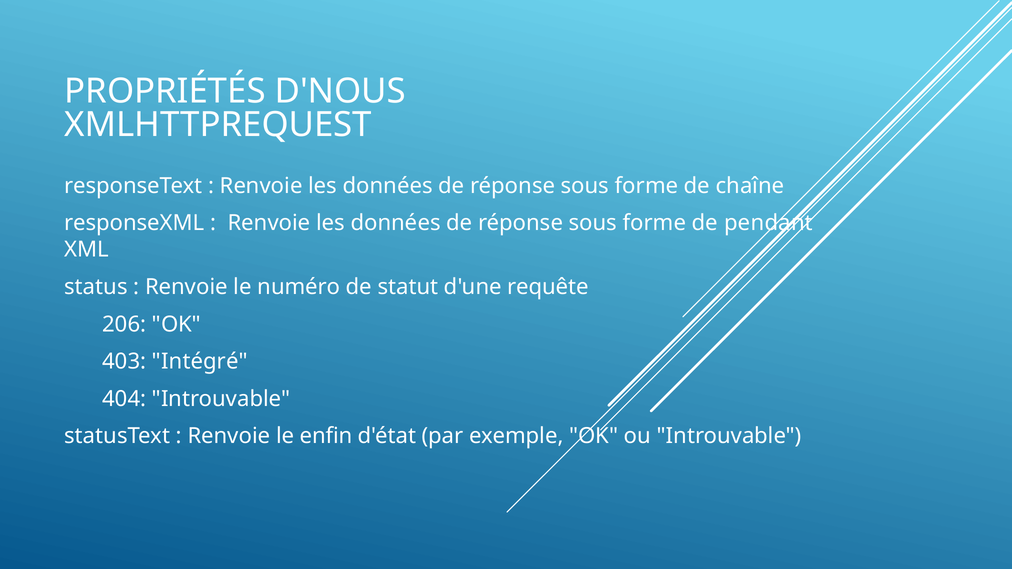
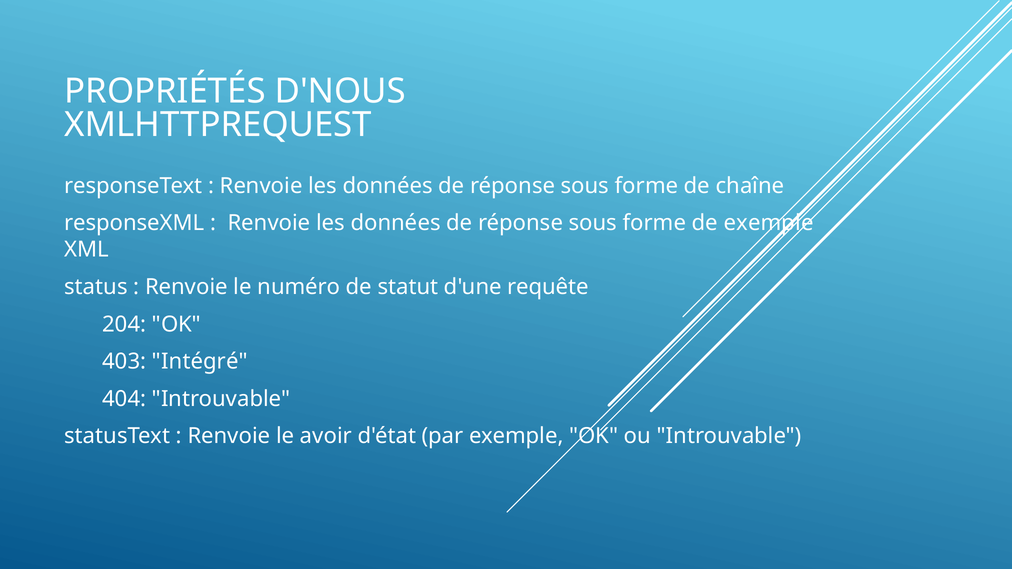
de pendant: pendant -> exemple (769, 223)
206: 206 -> 204 (124, 324)
enfin: enfin -> avoir (326, 436)
